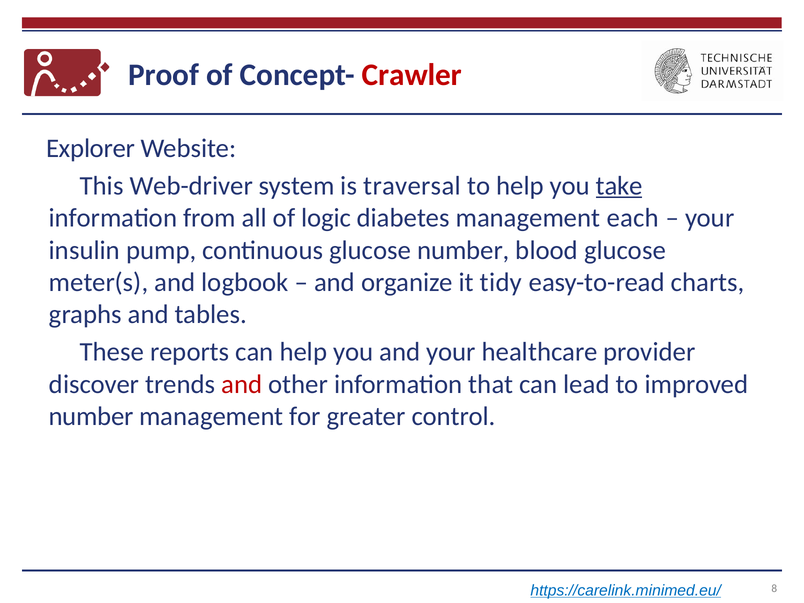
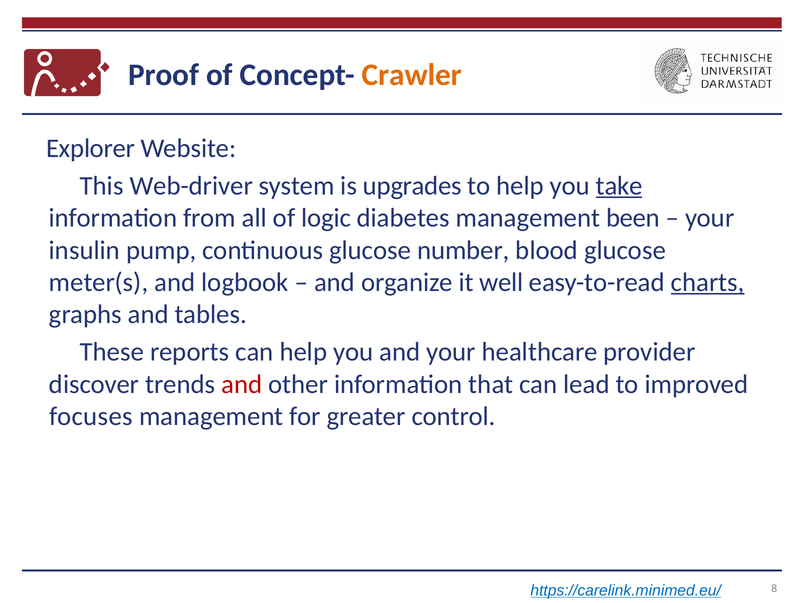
Crawler colour: red -> orange (412, 75)
traversal: traversal -> upgrades (412, 186)
each: each -> been (633, 218)
tidy: tidy -> well (501, 282)
charts underline: none -> present (708, 282)
number: number -> focuses (91, 416)
